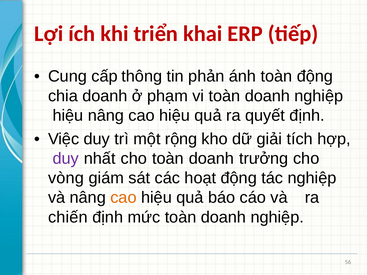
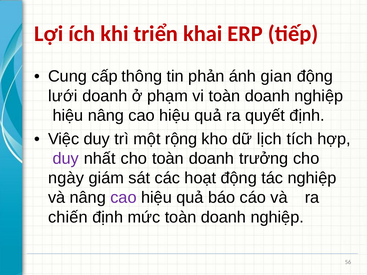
ánh toàn: toàn -> gian (276, 76)
chia: chia -> lưới (63, 96)
giải: giải -> lịch (269, 139)
vòng: vòng -> ngày (66, 178)
cao colour: orange -> purple (123, 198)
